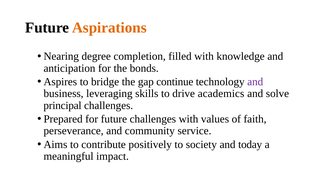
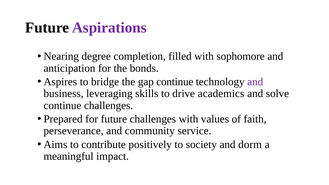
Aspirations colour: orange -> purple (109, 28)
knowledge: knowledge -> sophomore (241, 56)
principal: principal -> continue (62, 105)
today: today -> dorm (250, 144)
